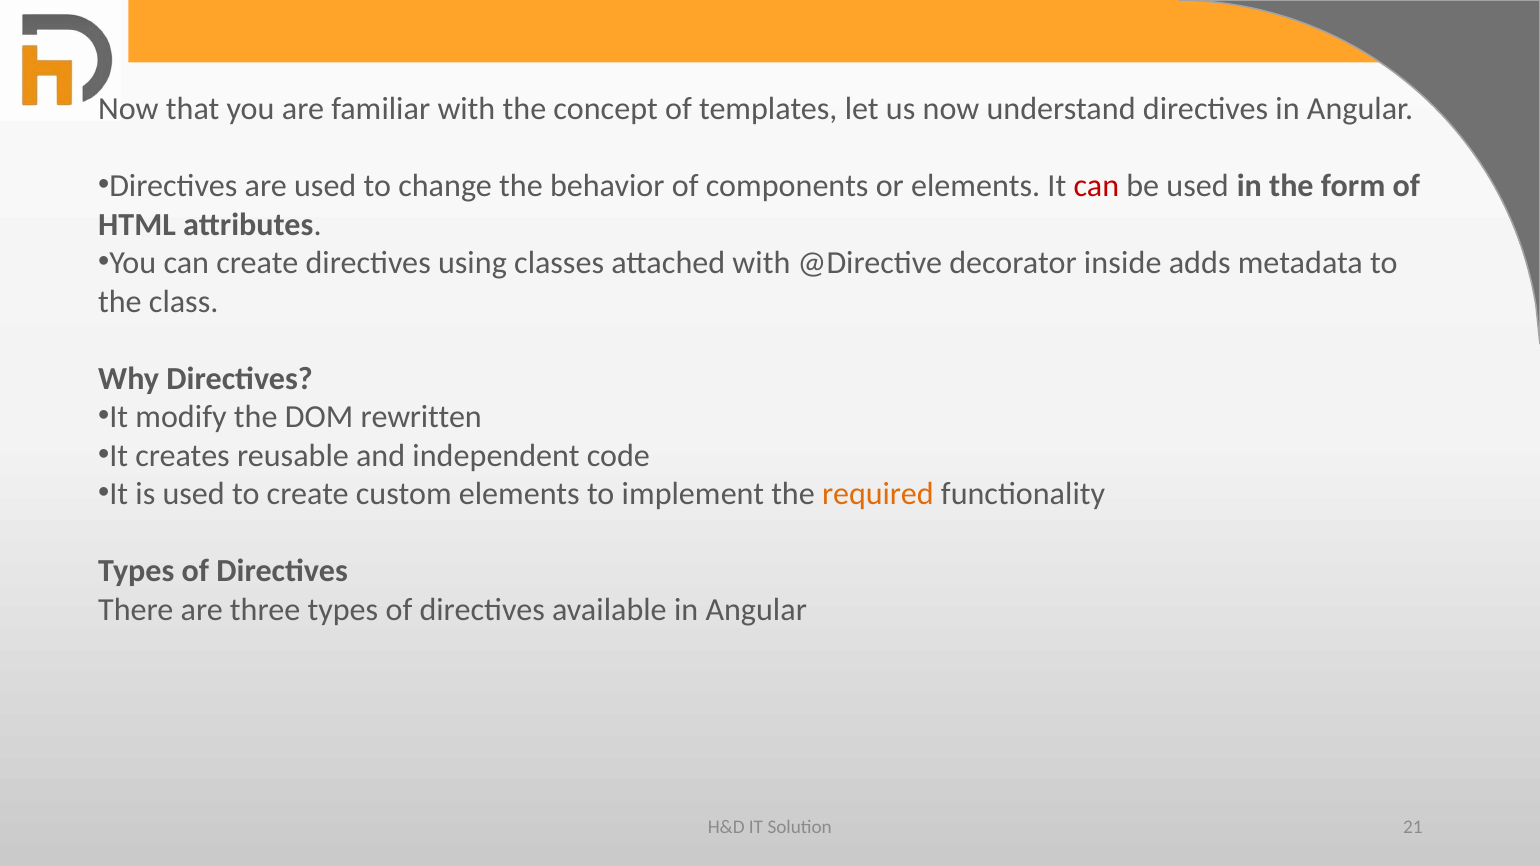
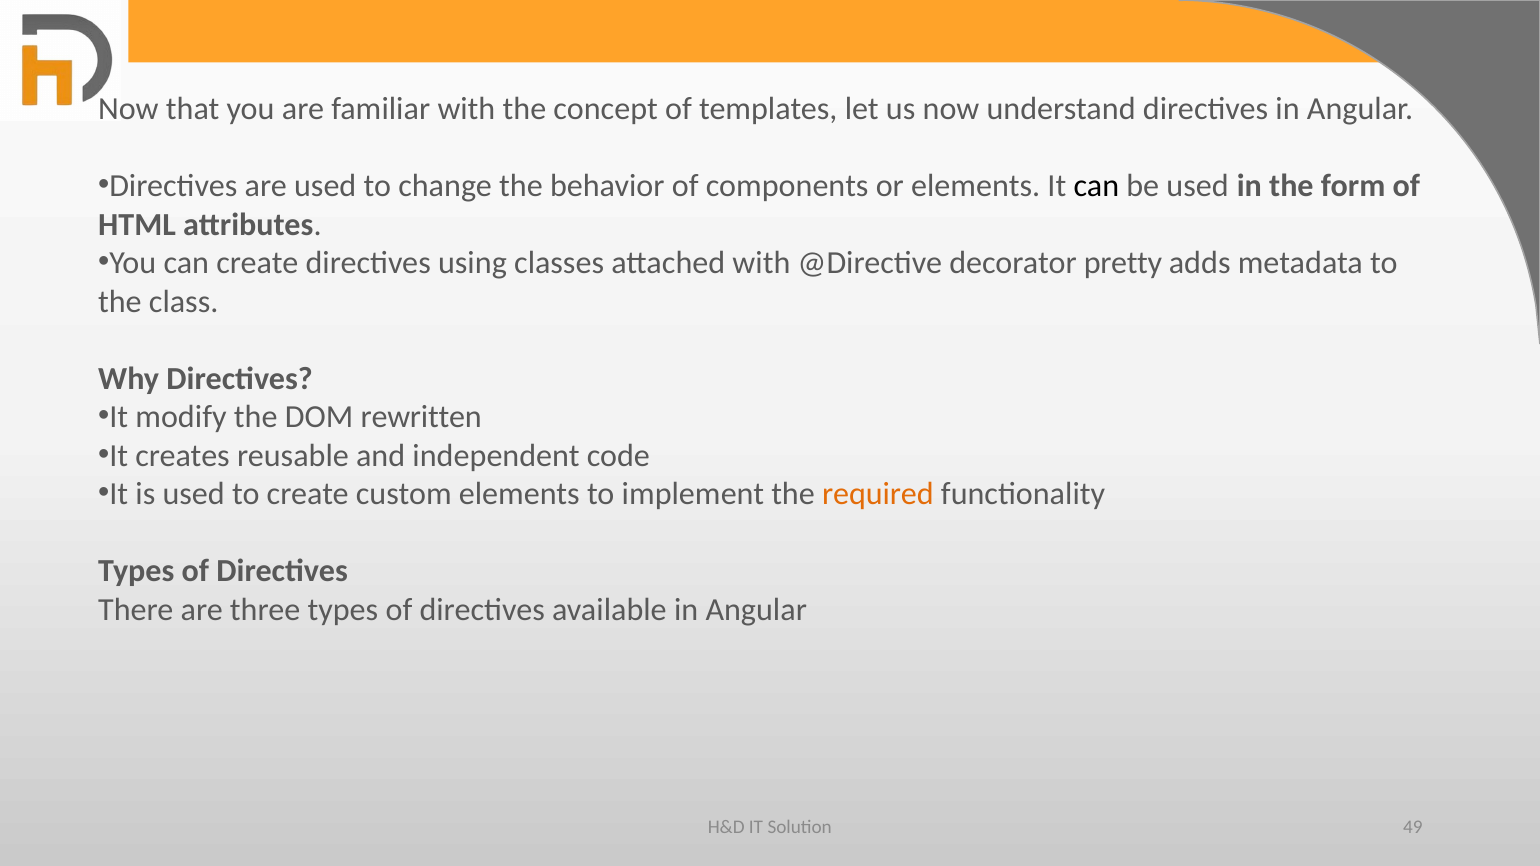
can colour: red -> black (1096, 186)
inside: inside -> pretty (1123, 263)
21: 21 -> 49 (1413, 827)
